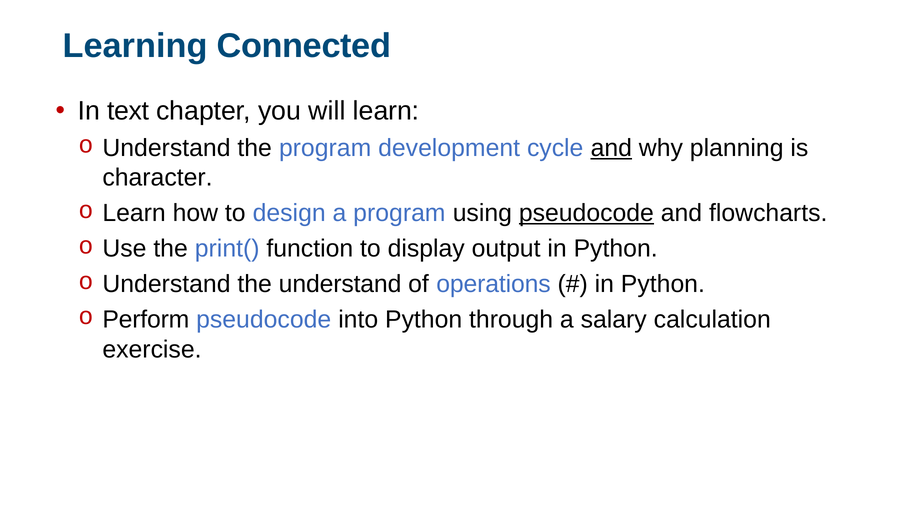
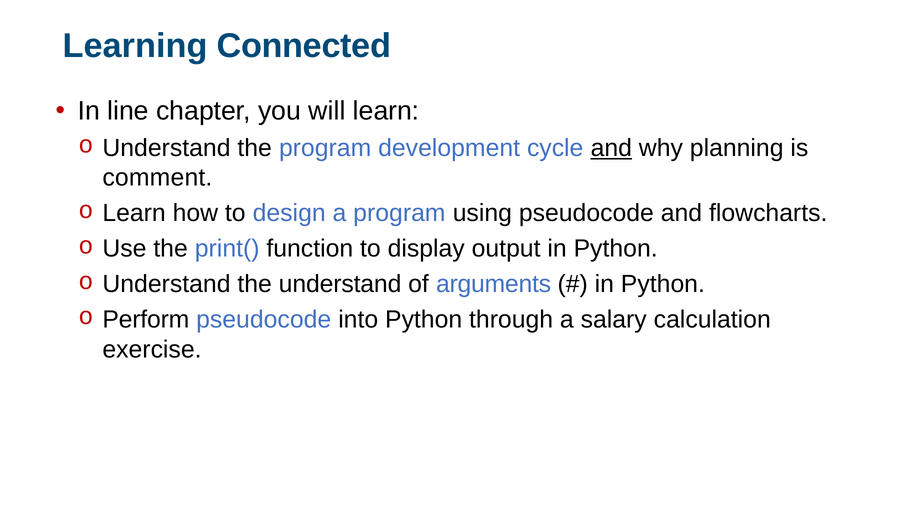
text: text -> line (128, 111)
character: character -> comment (157, 178)
pseudocode underline: present -> none (586, 213)
operations: operations -> arguments (494, 284)
